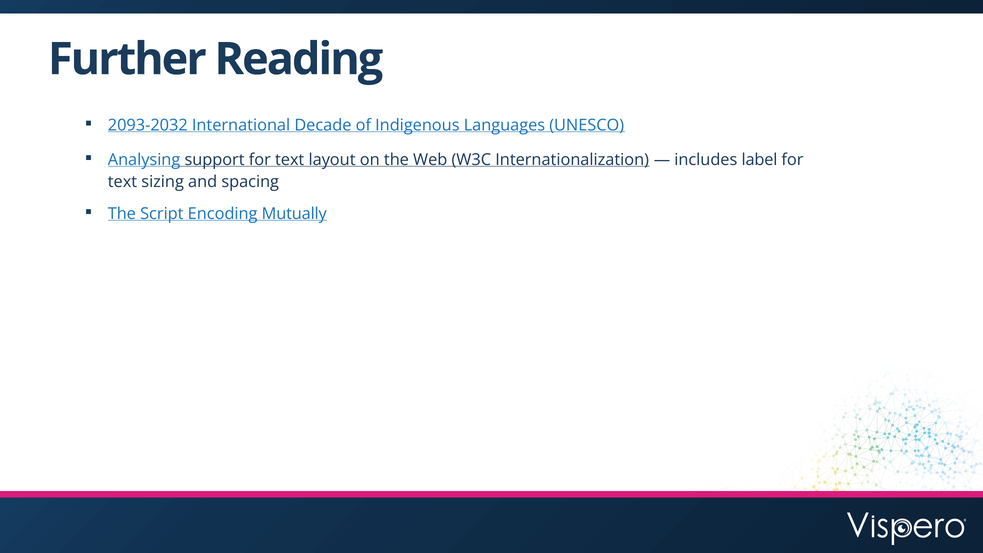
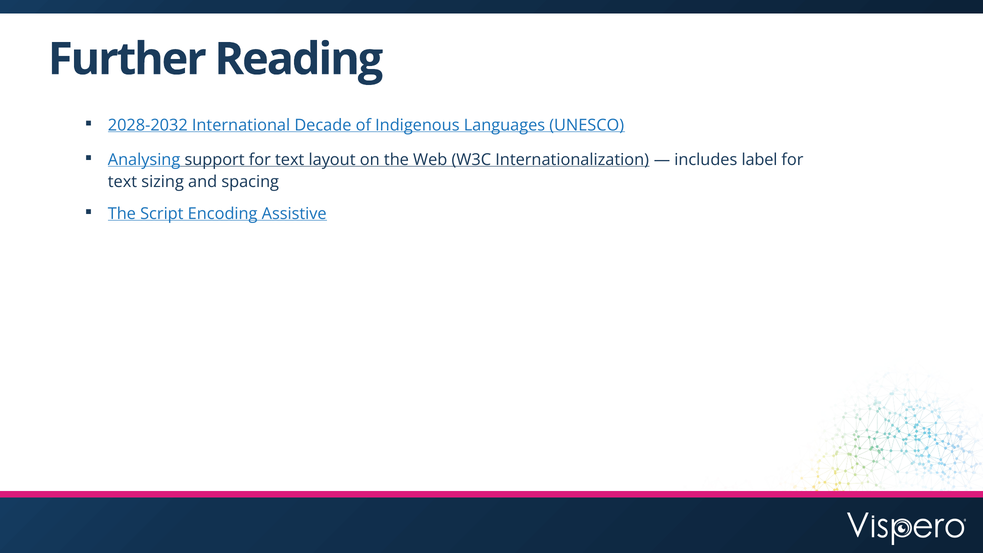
2093-2032: 2093-2032 -> 2028-2032 (148, 125)
Mutually: Mutually -> Assistive (294, 214)
